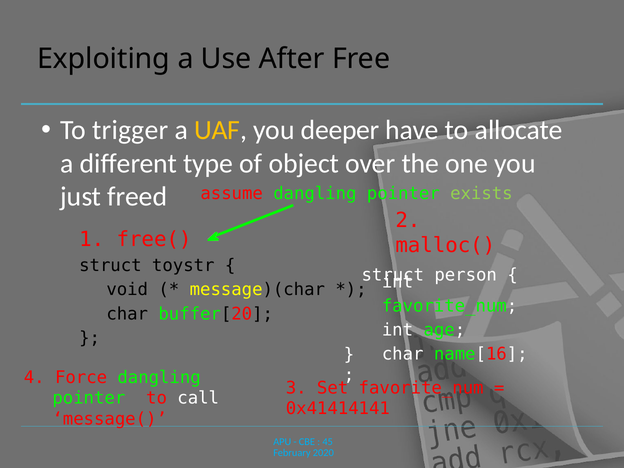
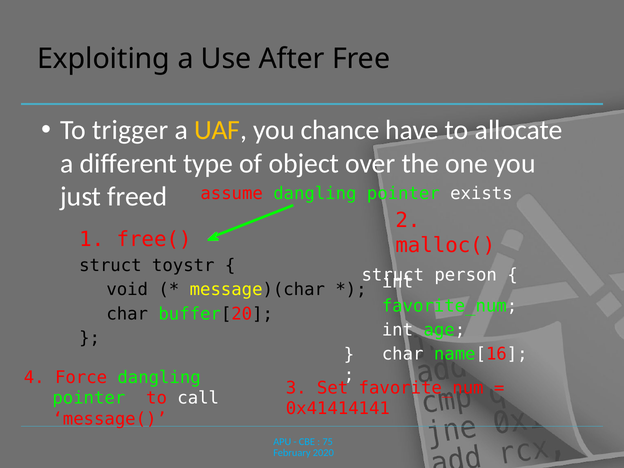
deeper: deeper -> chance (340, 130)
exists colour: light green -> white (481, 193)
45: 45 -> 75 (328, 442)
